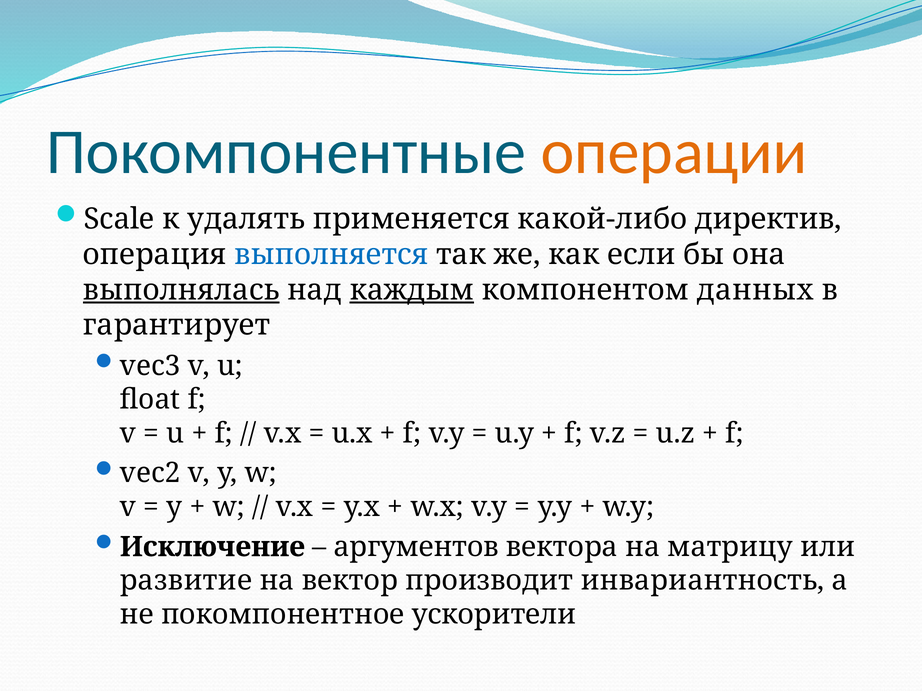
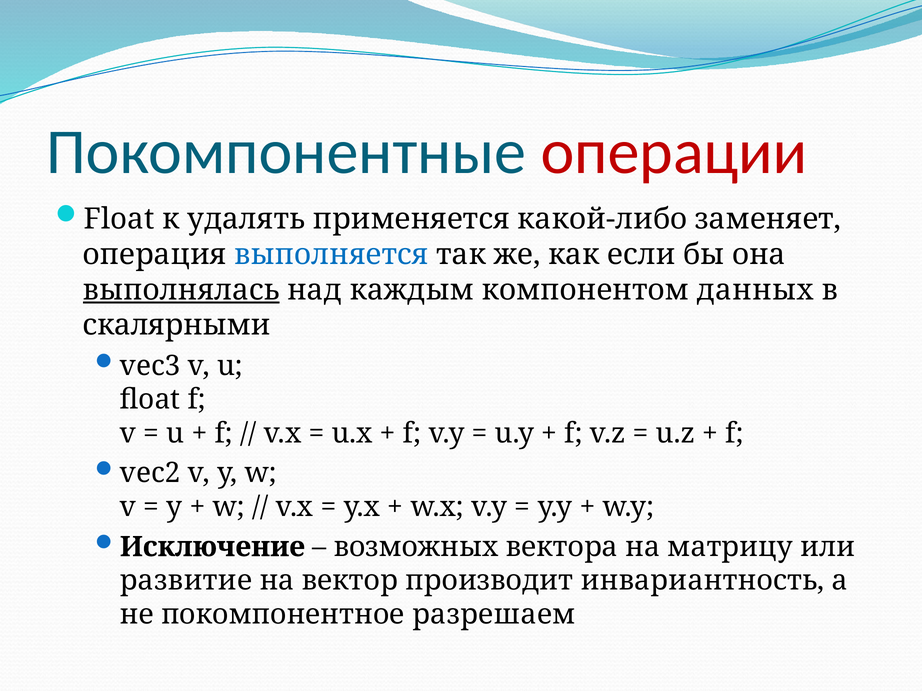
операции colour: orange -> red (674, 152)
Scale: Scale -> Float (119, 219)
директив: директив -> заменяет (768, 219)
каждым underline: present -> none (412, 290)
гарантирует: гарантирует -> скалярными (177, 325)
аргументов: аргументов -> возможных (416, 547)
ускорители: ускорители -> разрешаем (494, 615)
